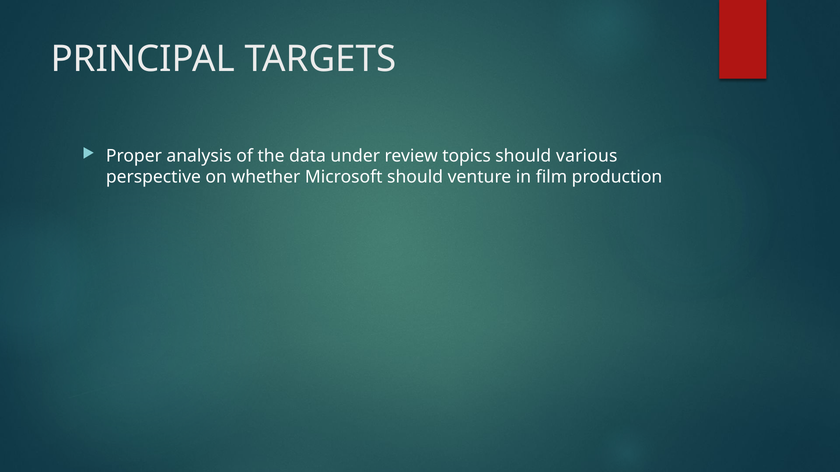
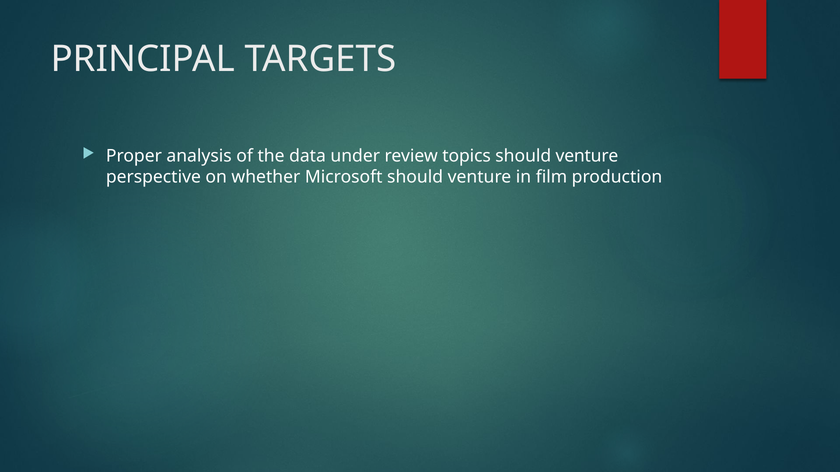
various: various -> venture (587, 156)
